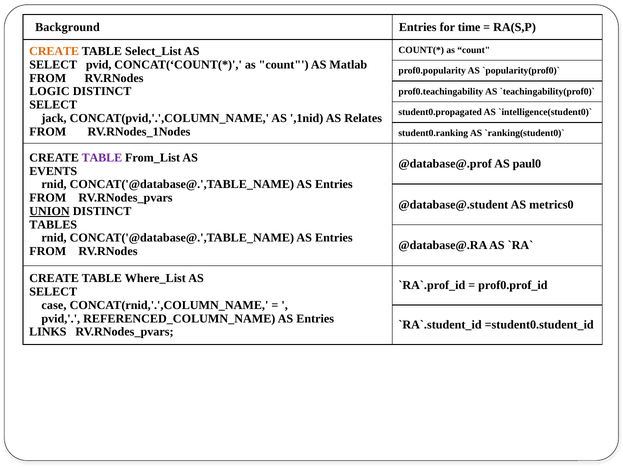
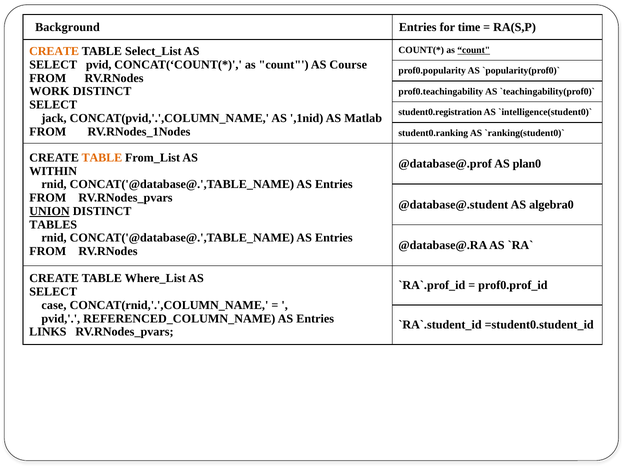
count underline: none -> present (474, 50)
Matlab: Matlab -> Course (348, 65)
LOGIC: LOGIC -> WORK (49, 92)
student0.propagated: student0.propagated -> student0.registration (440, 112)
Relates: Relates -> Matlab (363, 118)
TABLE colour: purple -> orange (102, 158)
paul0: paul0 -> plan0 (527, 164)
EVENTS: EVENTS -> WITHIN (53, 171)
metrics0: metrics0 -> algebra0 (551, 205)
